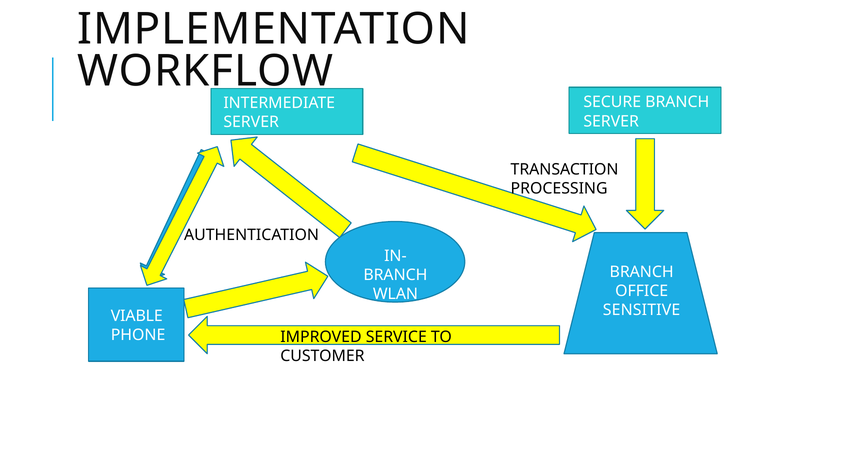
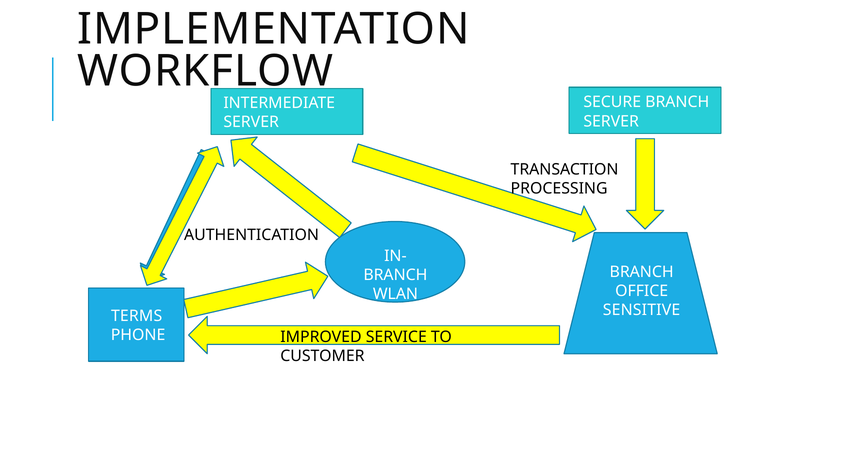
VIABLE: VIABLE -> TERMS (137, 316)
